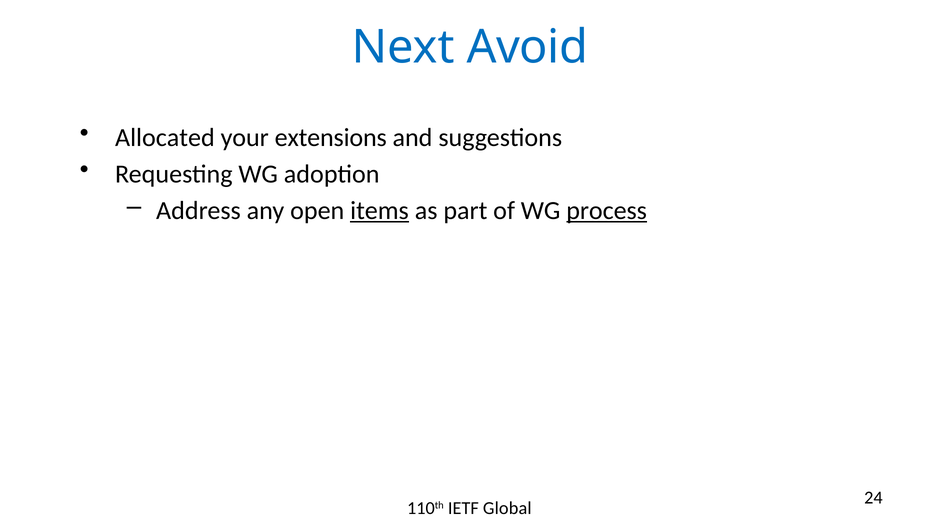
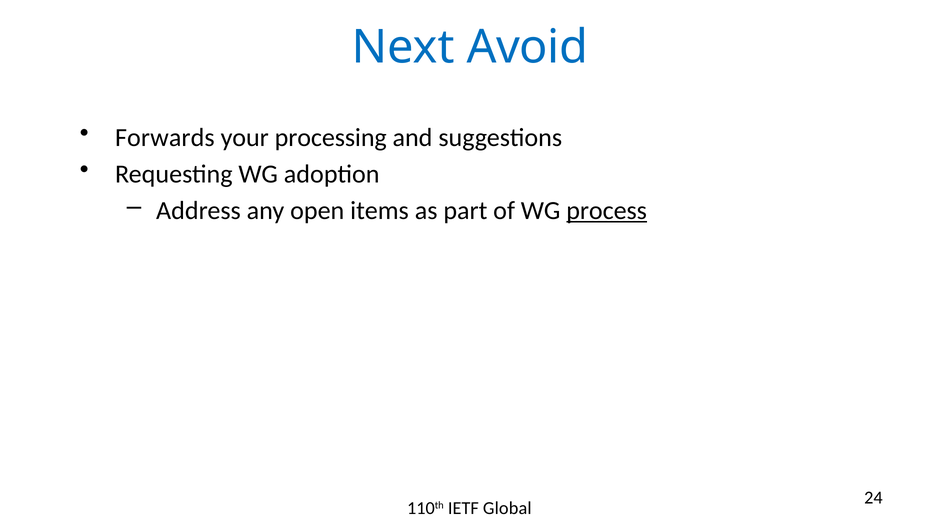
Allocated: Allocated -> Forwards (165, 138)
extensions: extensions -> processing (331, 138)
items underline: present -> none (380, 211)
